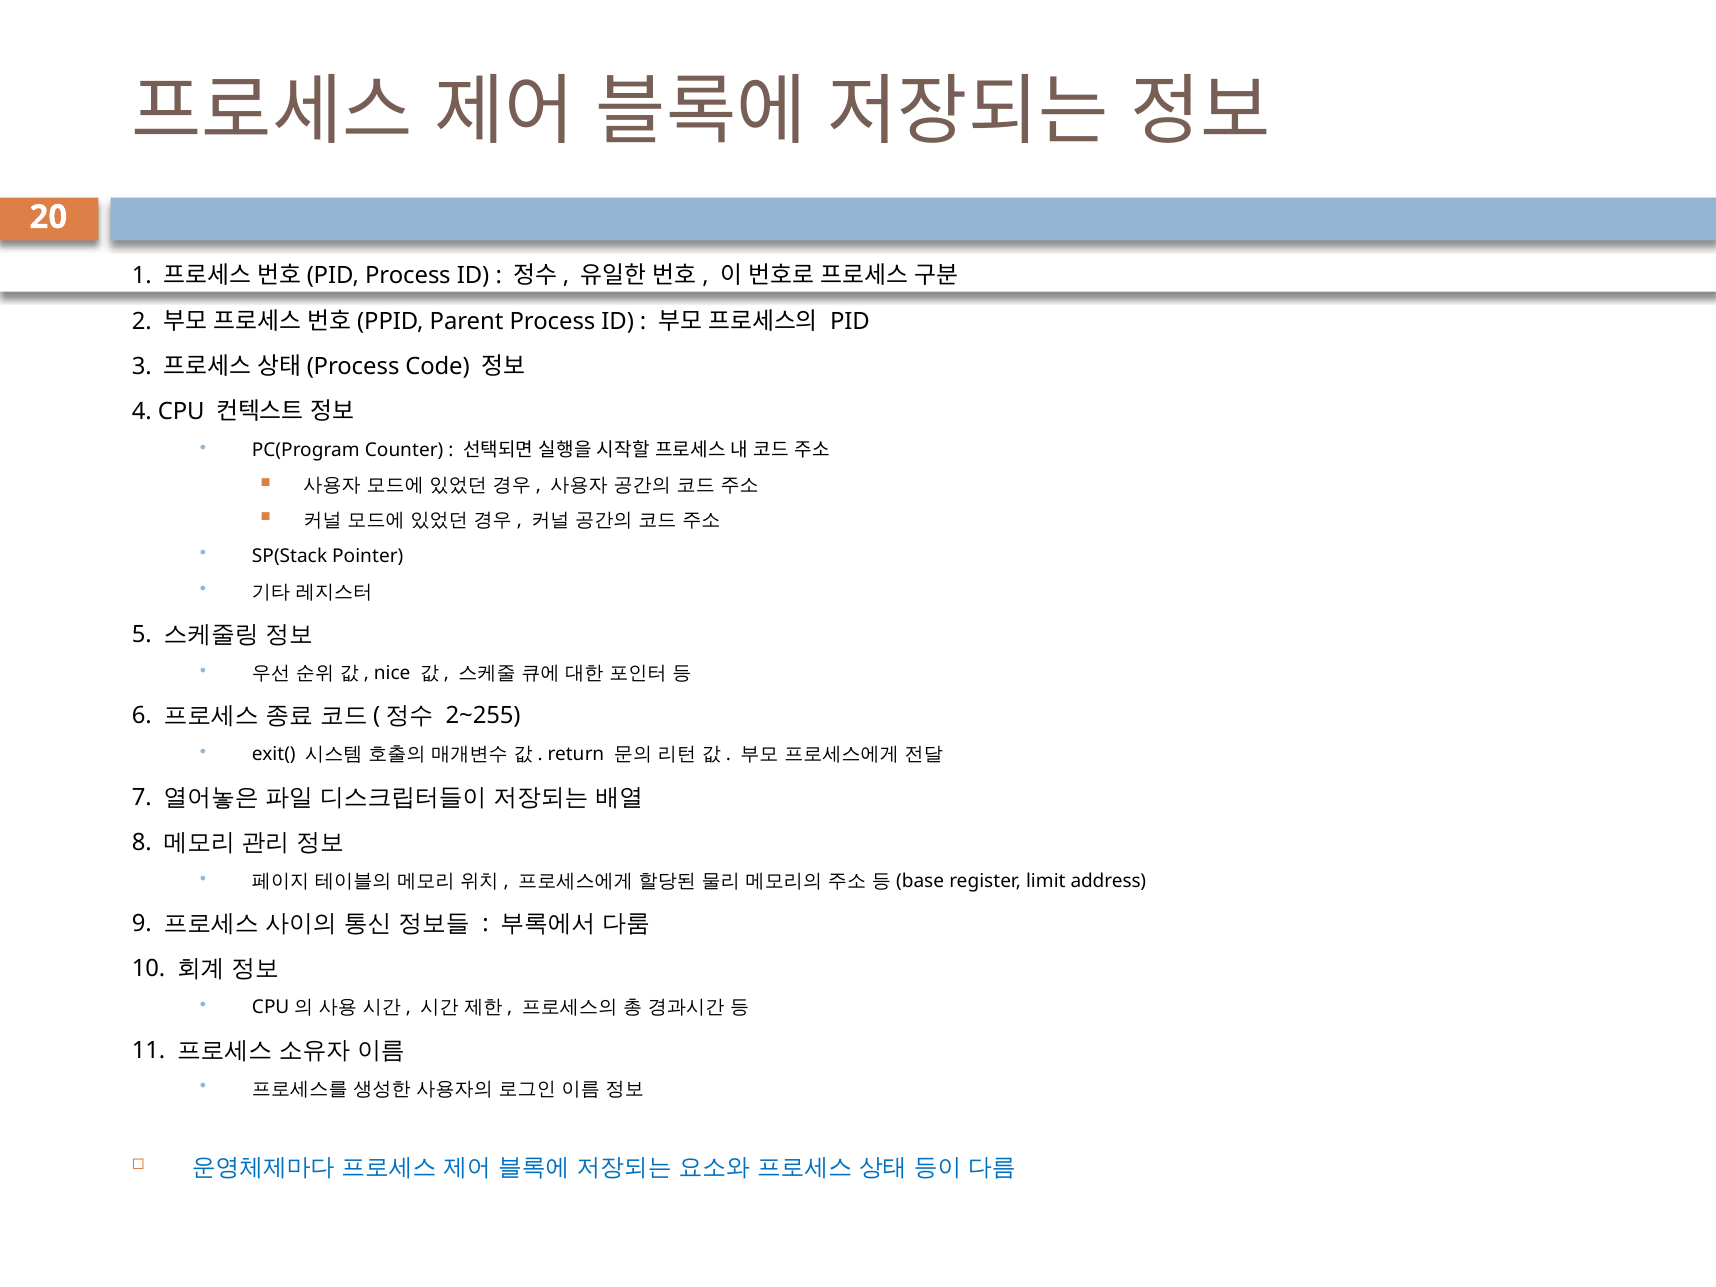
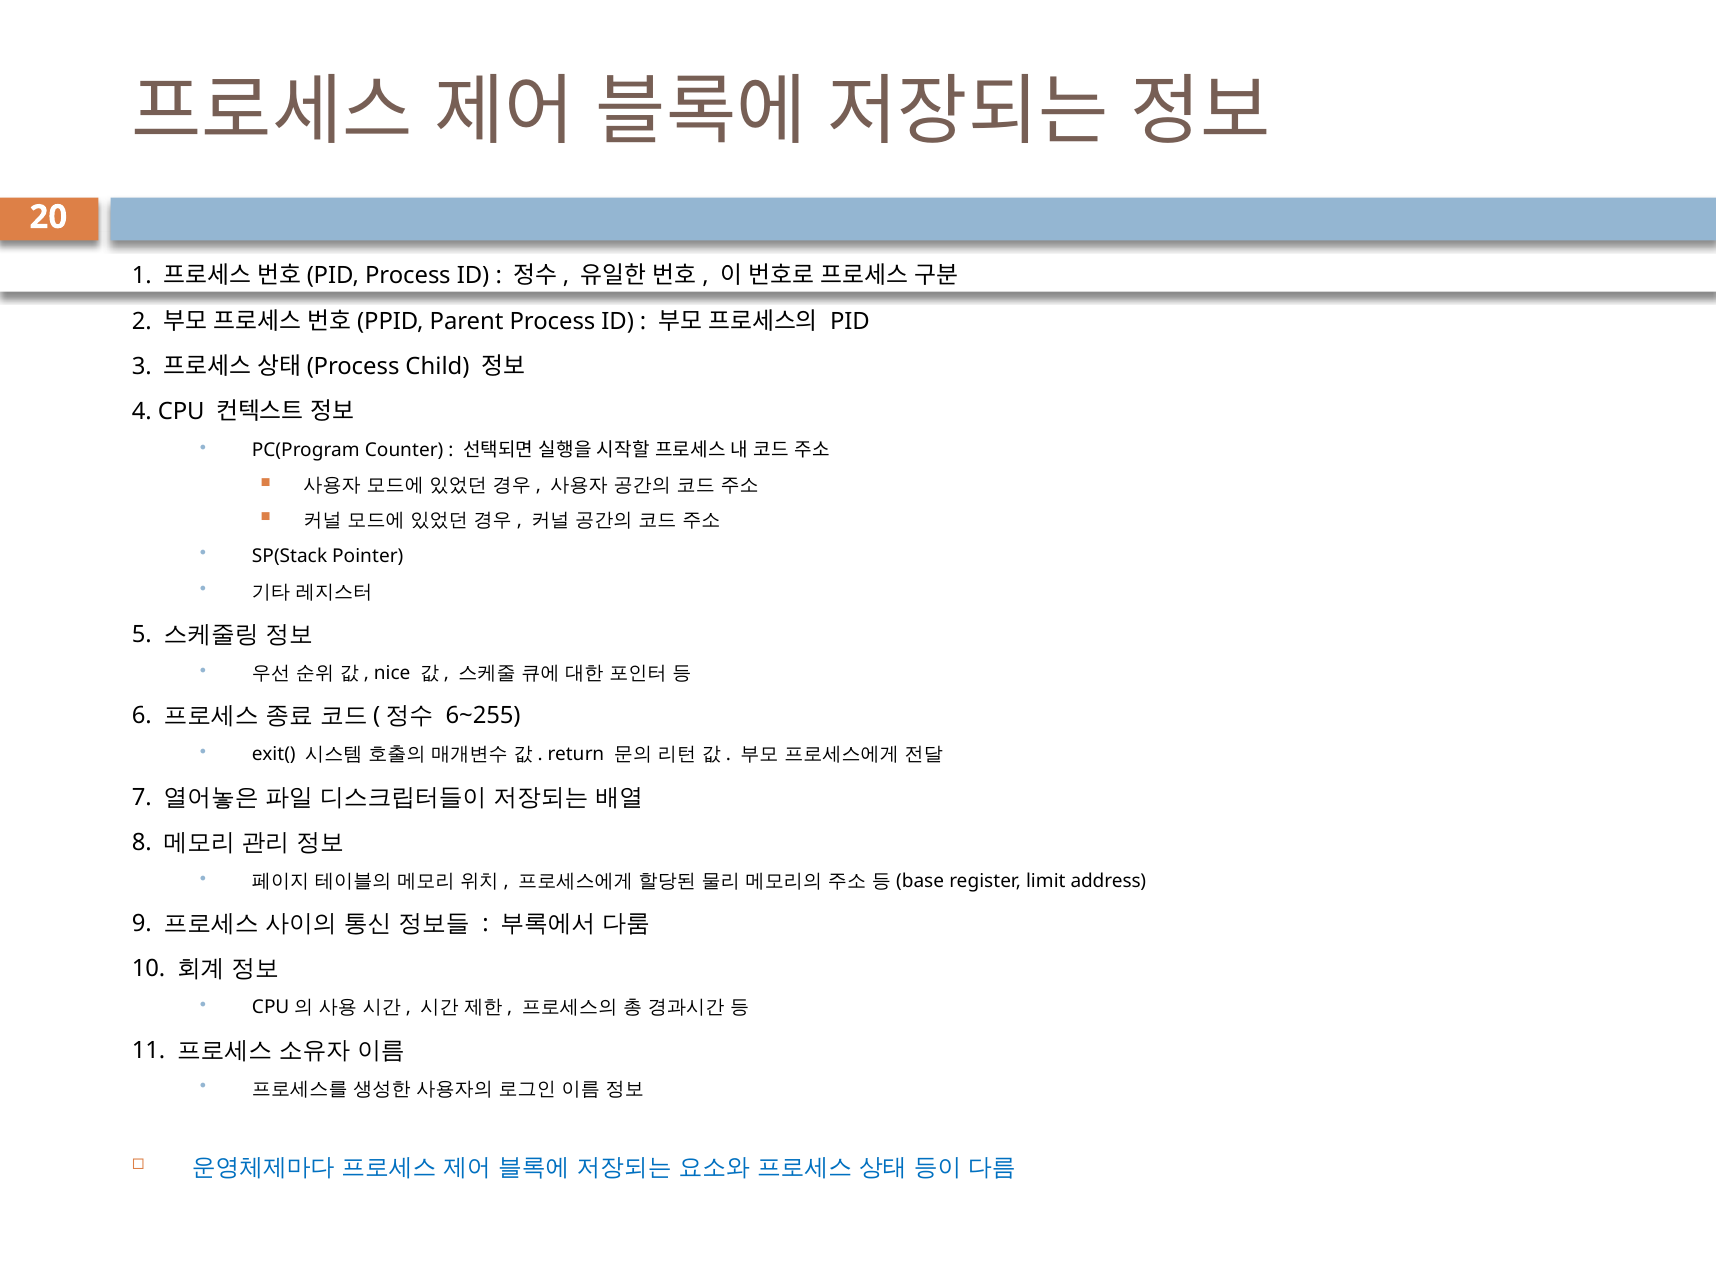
Code: Code -> Child (438, 367)
2~255: 2~255 -> 6~255 (483, 716)
